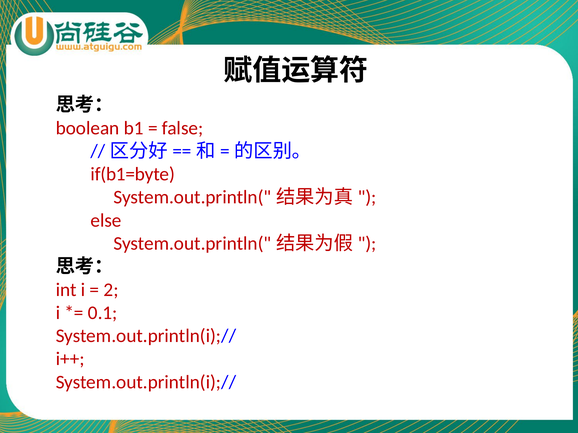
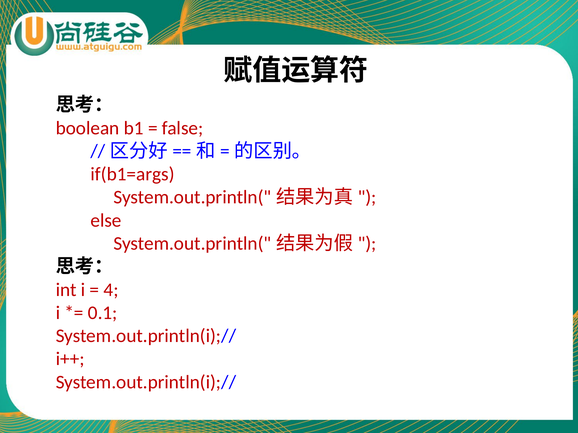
if(b1=byte: if(b1=byte -> if(b1=args (133, 174)
2: 2 -> 4 (111, 290)
